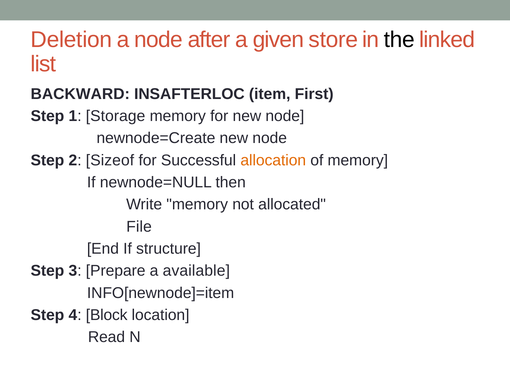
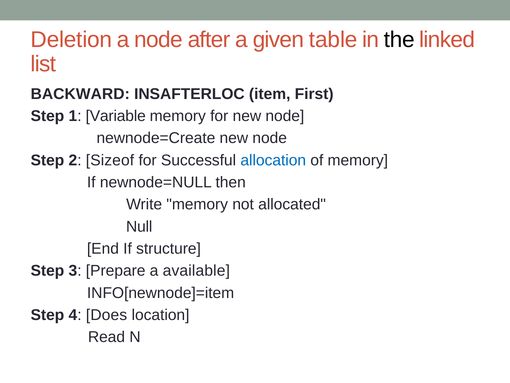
store: store -> table (333, 40)
Storage: Storage -> Variable (116, 116)
allocation colour: orange -> blue (273, 160)
File: File -> Null (139, 226)
Block: Block -> Does (107, 315)
